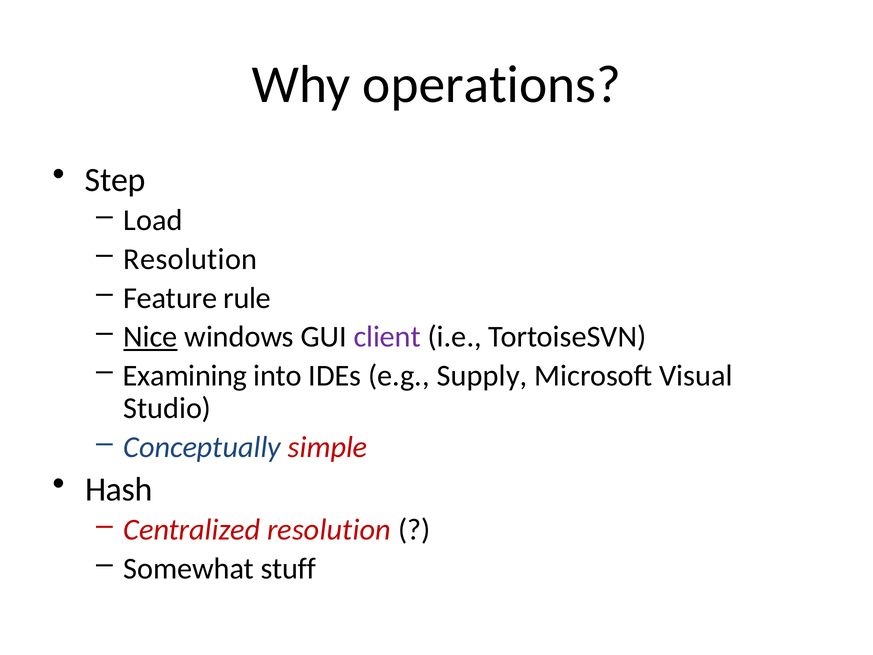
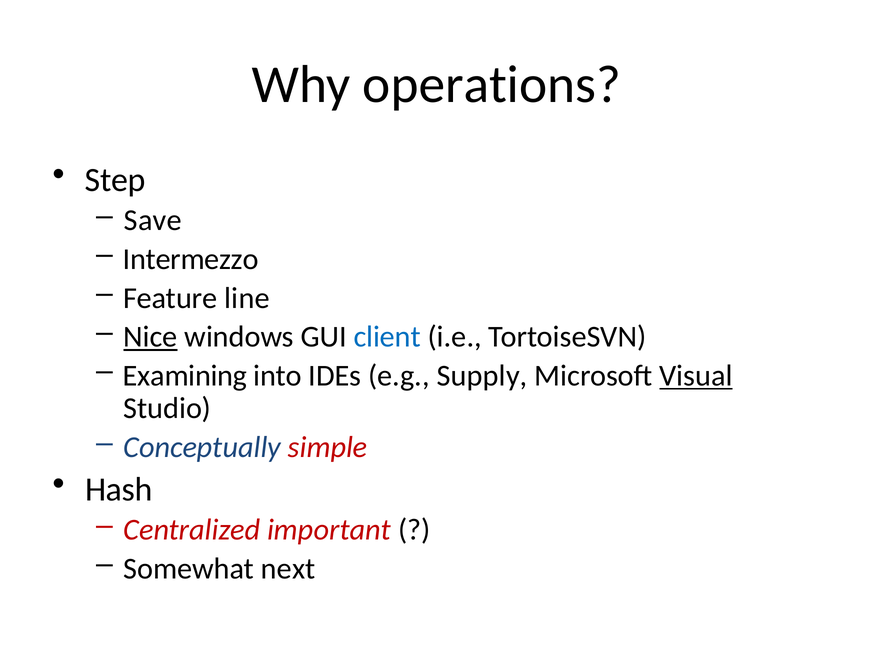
Load: Load -> Save (153, 220)
Resolution: Resolution -> Intermezzo (191, 259)
rule: rule -> line (247, 298)
client colour: purple -> blue (387, 337)
Visual underline: none -> present (696, 376)
Centralized resolution: resolution -> important (329, 530)
stuff: stuff -> next (288, 568)
